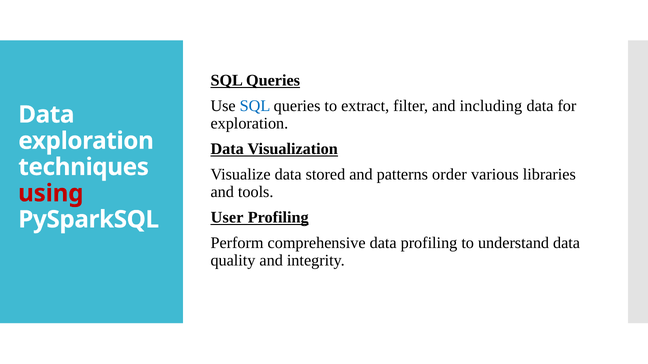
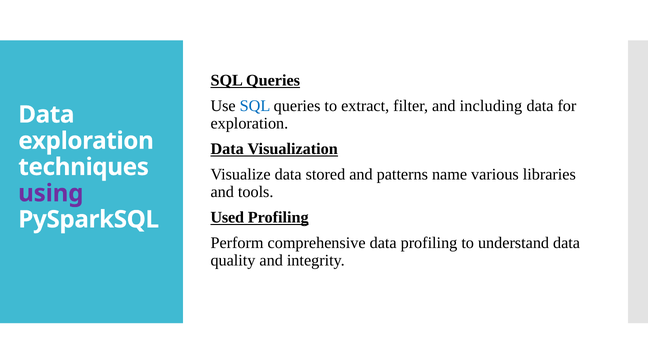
order: order -> name (450, 175)
using colour: red -> purple (51, 194)
User: User -> Used (227, 218)
